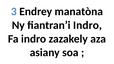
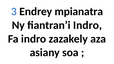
manatòna: manatòna -> mpianatra (79, 12)
